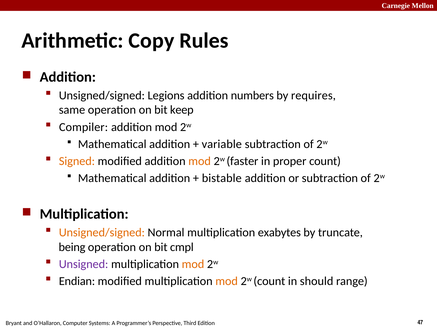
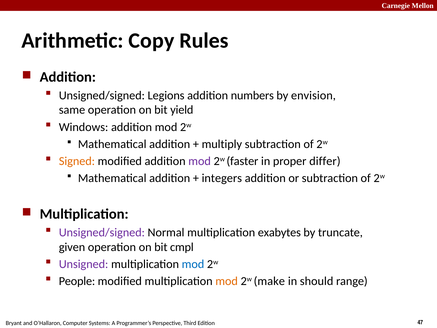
requires: requires -> envision (313, 95)
keep: keep -> yield (182, 110)
Compiler: Compiler -> Windows (84, 127)
variable: variable -> multiply (222, 144)
mod colour: orange -> purple (200, 161)
proper count: count -> differ (325, 161)
bistable: bistable -> integers (222, 178)
Unsigned/signed colour: orange -> purple (102, 232)
being: being -> given (72, 247)
mod colour: orange -> blue (193, 264)
Endian: Endian -> People (77, 281)
2w count: count -> make (269, 281)
